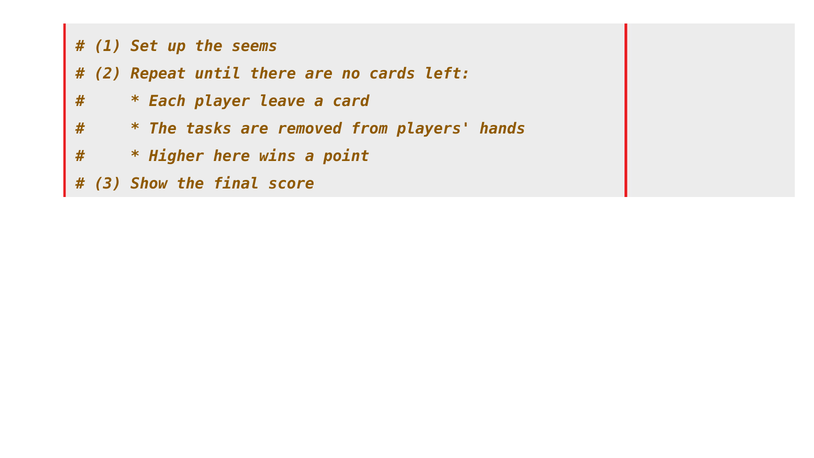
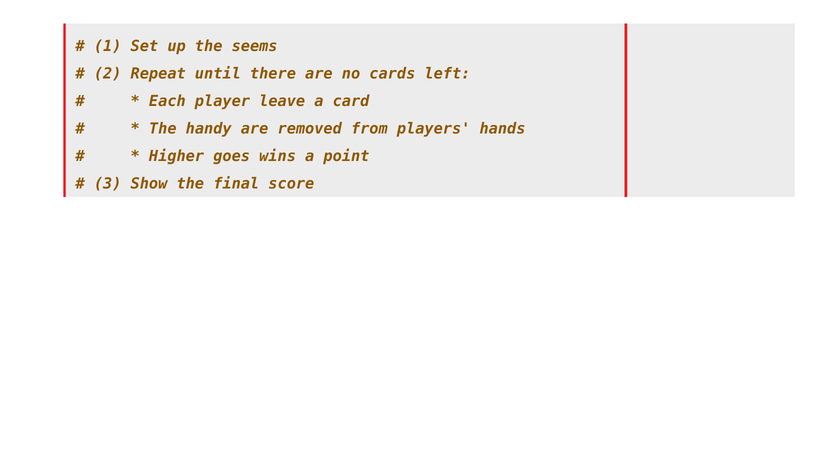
tasks: tasks -> handy (209, 129)
here: here -> goes (232, 156)
